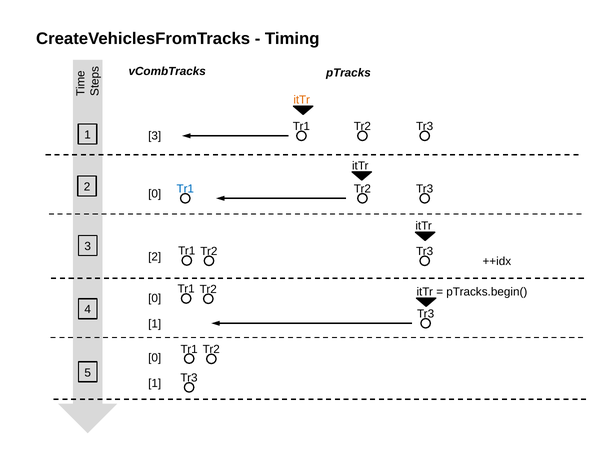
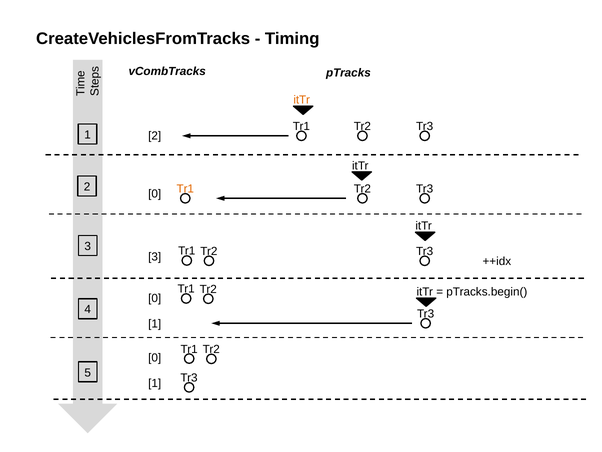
3: 3 -> 2 (155, 136)
Tr1 colour: blue -> orange (185, 189)
2: 2 -> 3 (155, 257)
